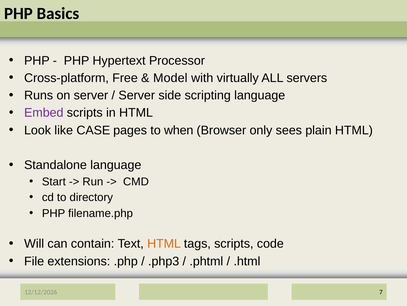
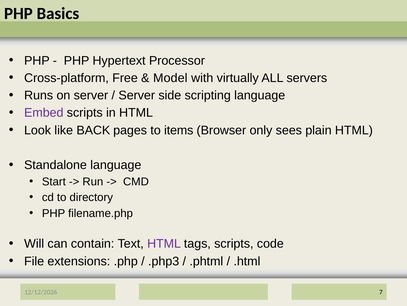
CASE: CASE -> BACK (93, 130)
when: when -> items (179, 130)
HTML colour: orange -> purple (164, 243)
